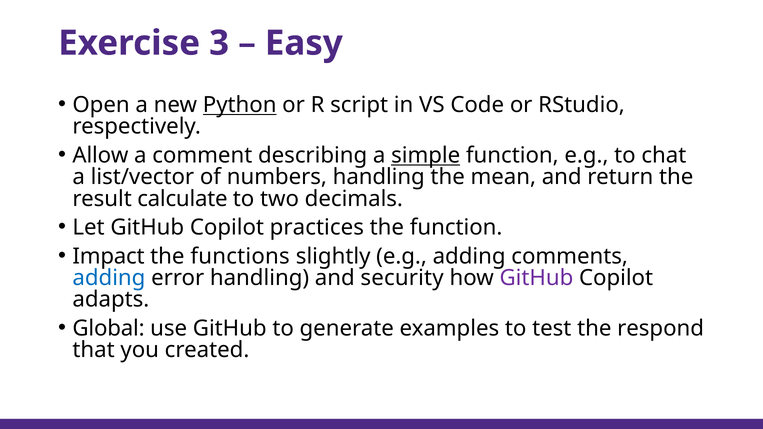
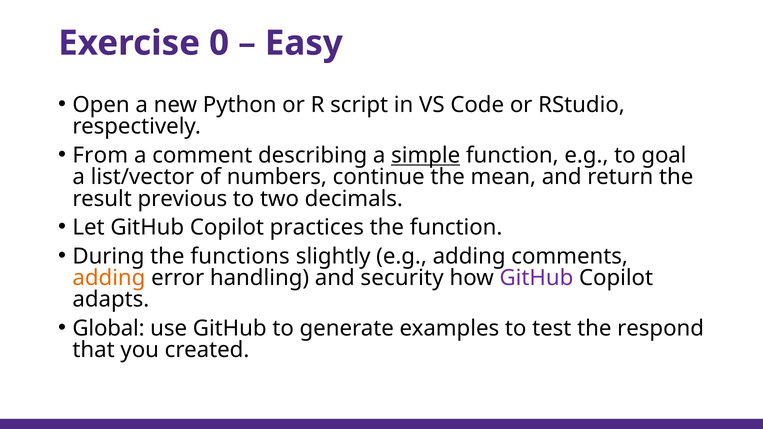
3: 3 -> 0 (219, 43)
Python underline: present -> none (240, 105)
Allow: Allow -> From (100, 155)
chat: chat -> goal (664, 155)
numbers handling: handling -> continue (379, 177)
calculate: calculate -> previous (182, 199)
Impact: Impact -> During (108, 256)
adding colour: blue -> orange (109, 278)
